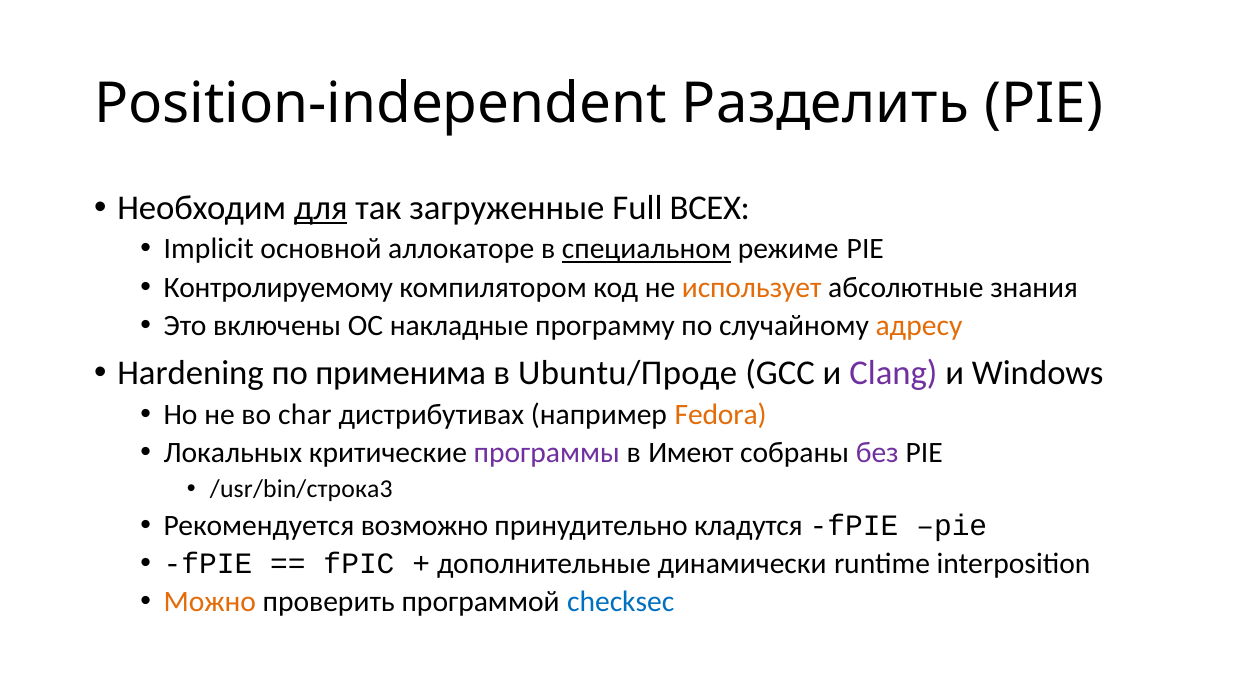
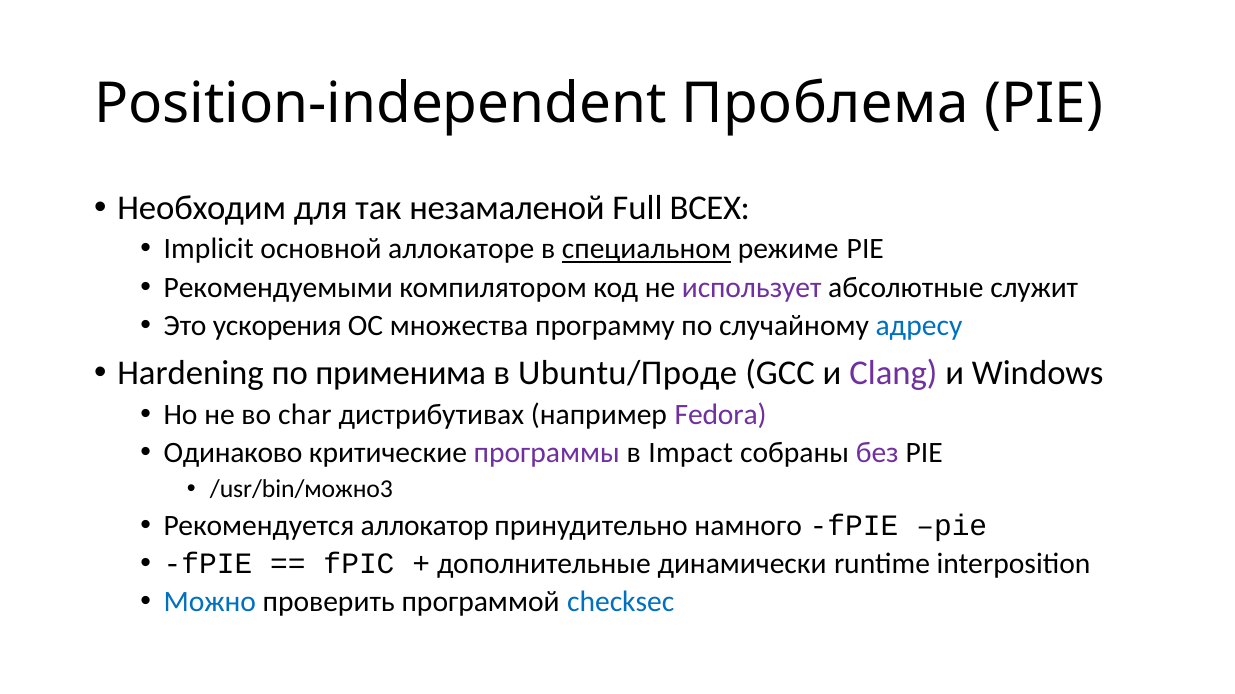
Разделить: Разделить -> Проблема (825, 104)
для underline: present -> none (321, 208)
загруженные: загруженные -> незамаленой (507, 208)
Контролируемому: Контролируемому -> Рекомендуемыми (278, 288)
использует colour: orange -> purple (752, 288)
знания: знания -> служит (1034, 288)
включены: включены -> ускорения (277, 326)
накладные: накладные -> множества (459, 326)
адресу colour: orange -> blue (919, 326)
Fedora colour: orange -> purple (721, 415)
Локальных: Локальных -> Одинаково (233, 453)
Имеют: Имеют -> Impact (691, 453)
/usr/bin/строка3: /usr/bin/строка3 -> /usr/bin/можно3 (301, 490)
возможно: возможно -> аллокатор (425, 526)
кладутся: кладутся -> намного (748, 526)
Можно colour: orange -> blue (210, 603)
